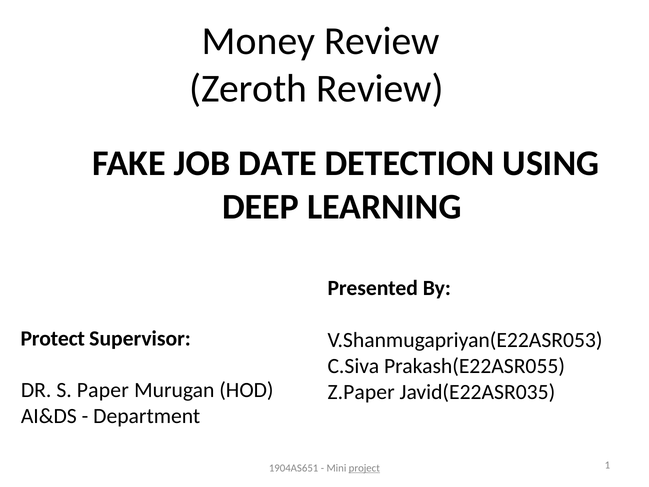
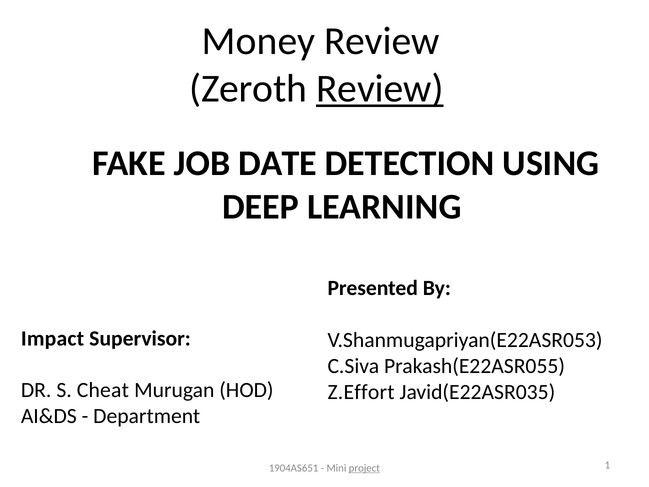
Review underline: none -> present (380, 89)
Protect: Protect -> Impact (53, 338)
Paper: Paper -> Cheat (103, 390)
Z.Paper: Z.Paper -> Z.Effort (361, 392)
